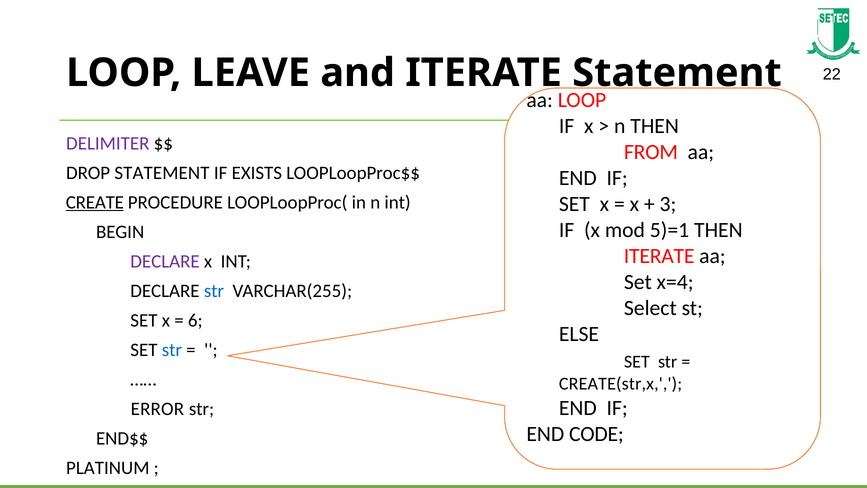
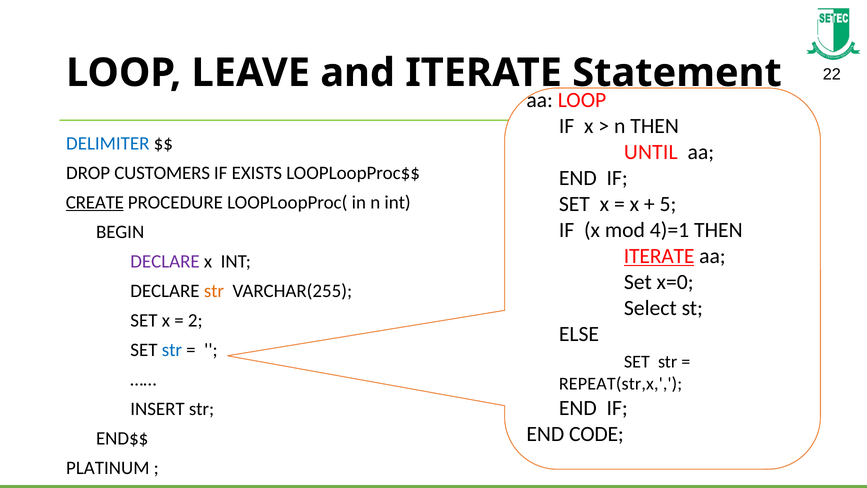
DELIMITER colour: purple -> blue (108, 143)
FROM: FROM -> UNTIL (651, 152)
DROP STATEMENT: STATEMENT -> CUSTOMERS (162, 173)
3: 3 -> 5 (668, 204)
5)=1: 5)=1 -> 4)=1 (670, 230)
ITERATE underline: none -> present (659, 256)
x=4: x=4 -> x=0 (675, 282)
str colour: blue -> orange (214, 291)
6: 6 -> 2 (195, 320)
CREATE(str,x: CREATE(str,x -> REPEAT(str,x (621, 384)
ERROR: ERROR -> INSERT (158, 409)
